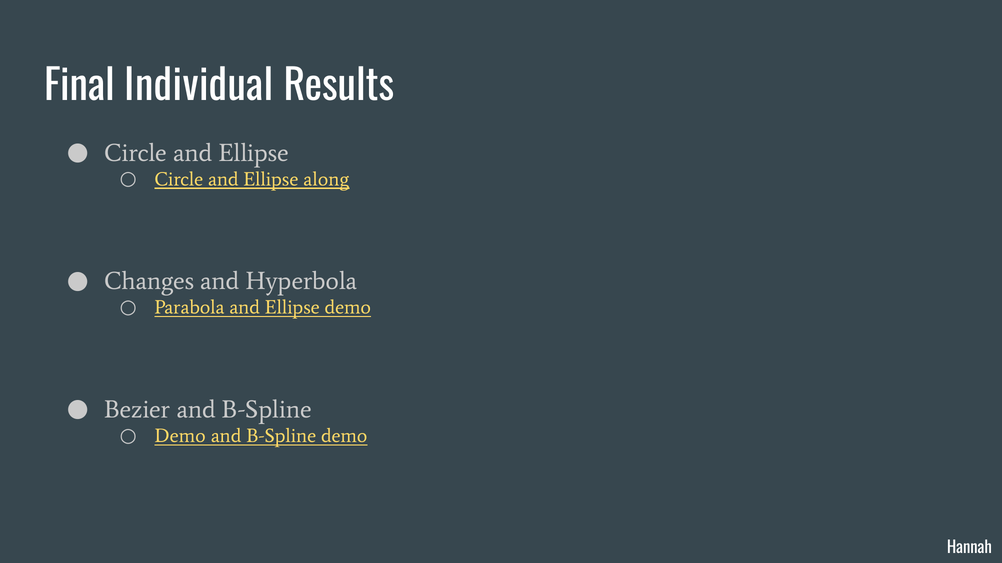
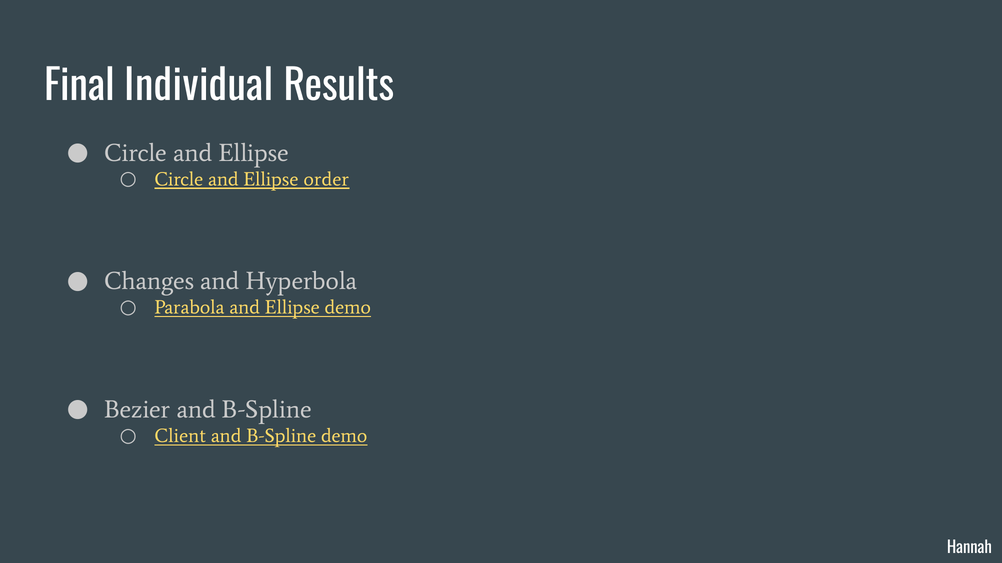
along: along -> order (326, 179)
Demo: Demo -> Client (180, 436)
